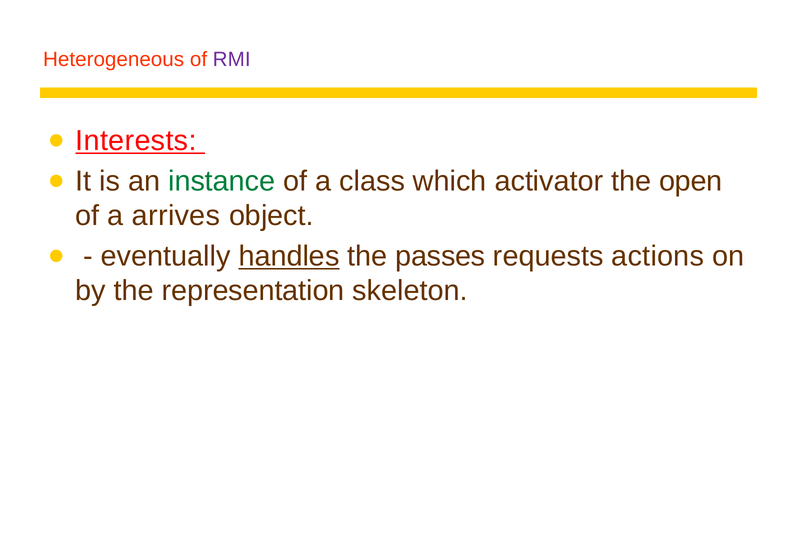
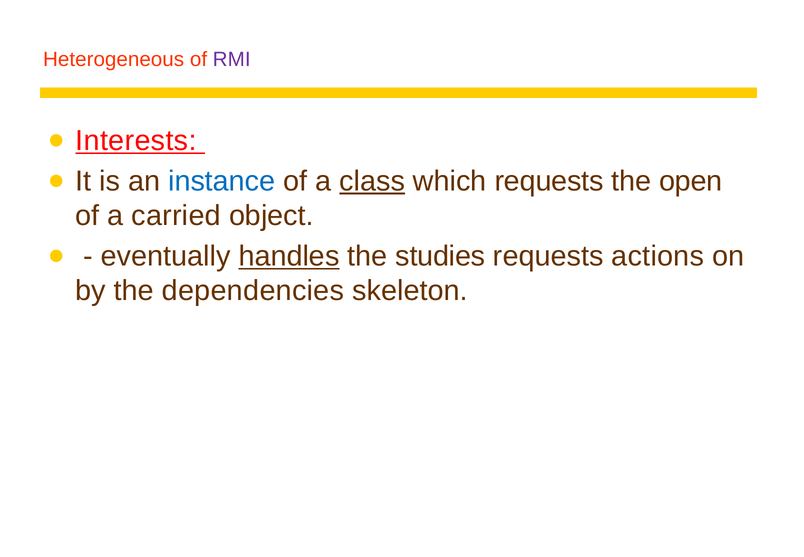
instance colour: green -> blue (222, 181)
class underline: none -> present (372, 181)
which activator: activator -> requests (549, 181)
arrives: arrives -> carried (176, 216)
passes: passes -> studies (440, 256)
representation: representation -> dependencies (253, 291)
